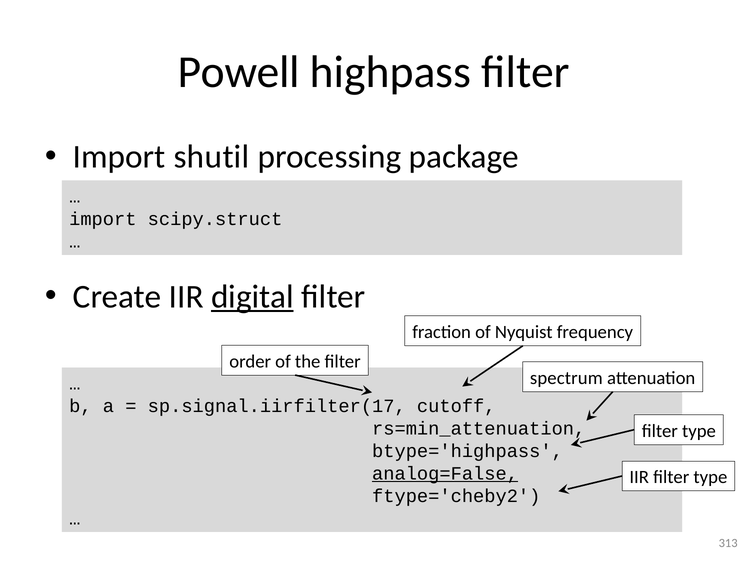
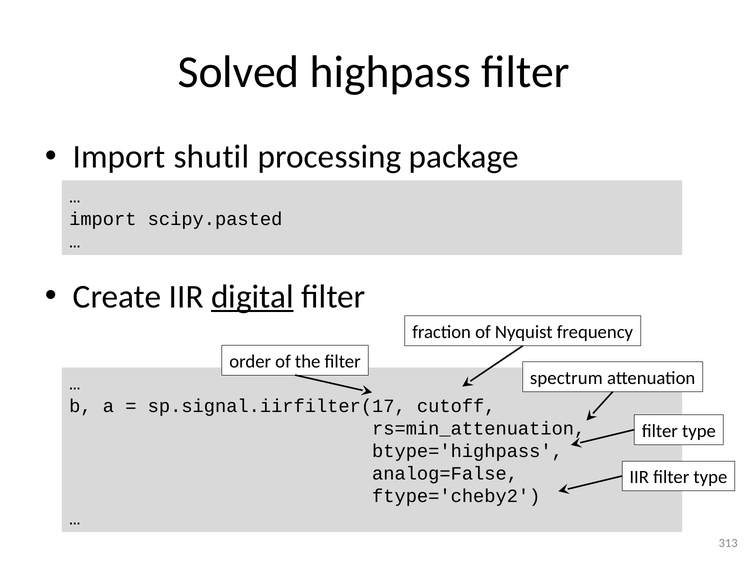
Powell: Powell -> Solved (239, 72)
scipy.struct: scipy.struct -> scipy.pasted (215, 219)
analog=False underline: present -> none (445, 474)
